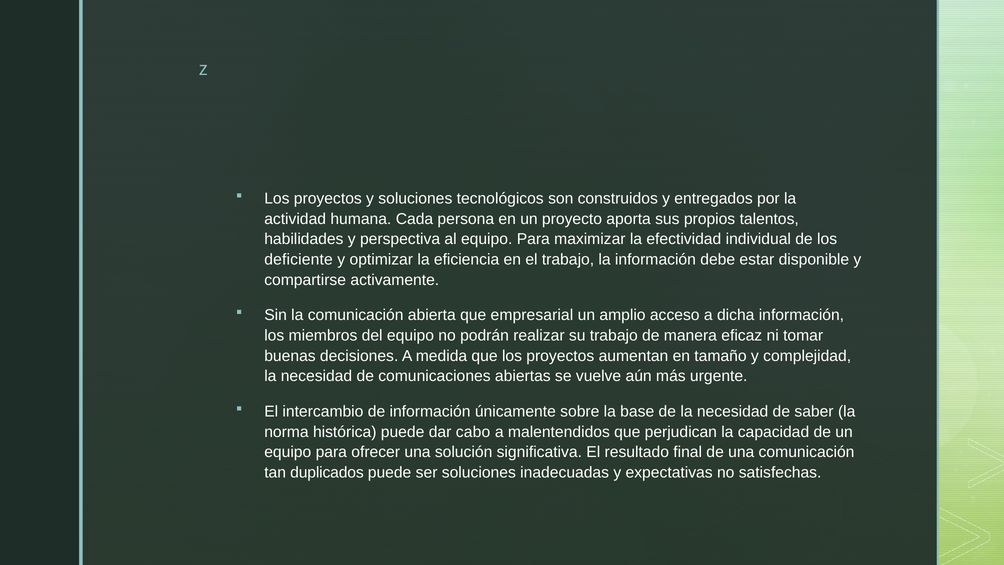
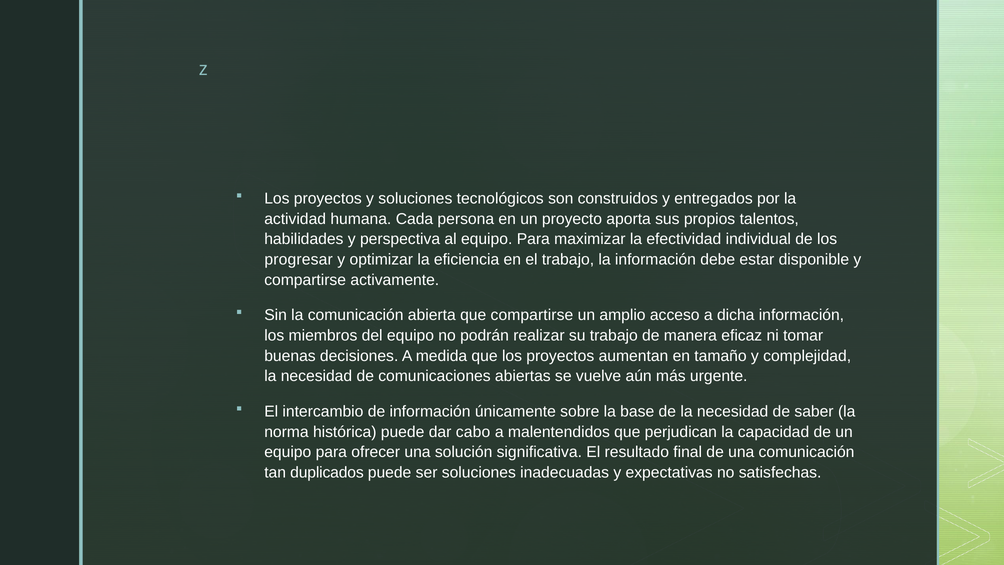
deficiente: deficiente -> progresar (299, 259)
que empresarial: empresarial -> compartirse (532, 315)
